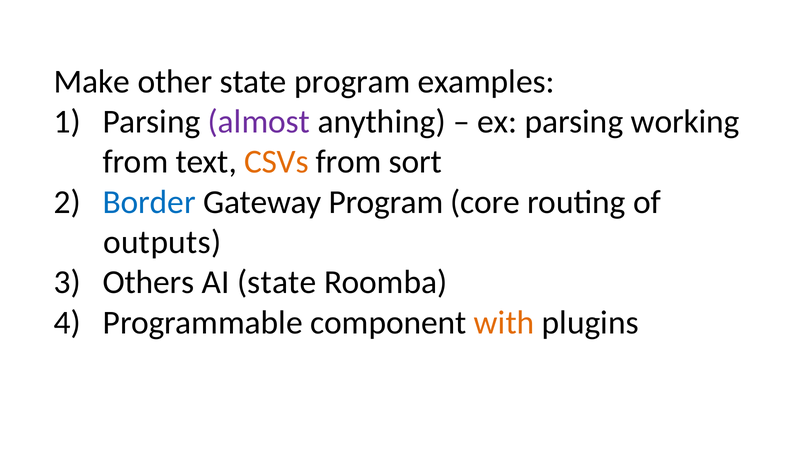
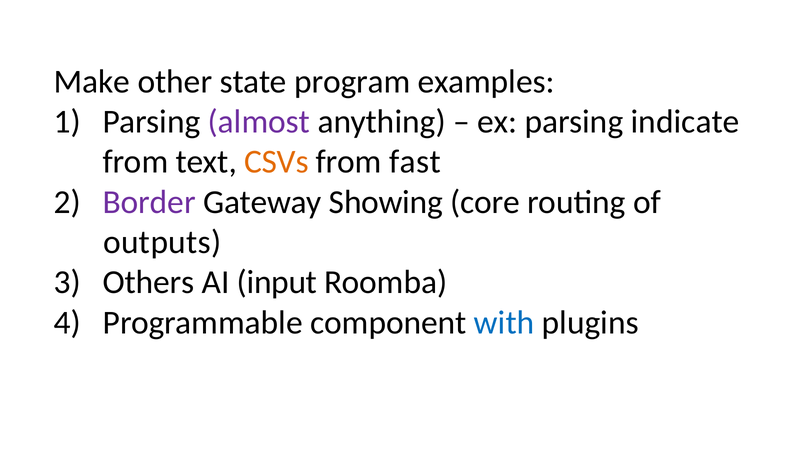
working: working -> indicate (685, 122)
sort: sort -> fast (415, 162)
Border colour: blue -> purple (149, 202)
Gateway Program: Program -> Showing (386, 202)
AI state: state -> input (277, 282)
with colour: orange -> blue (504, 323)
